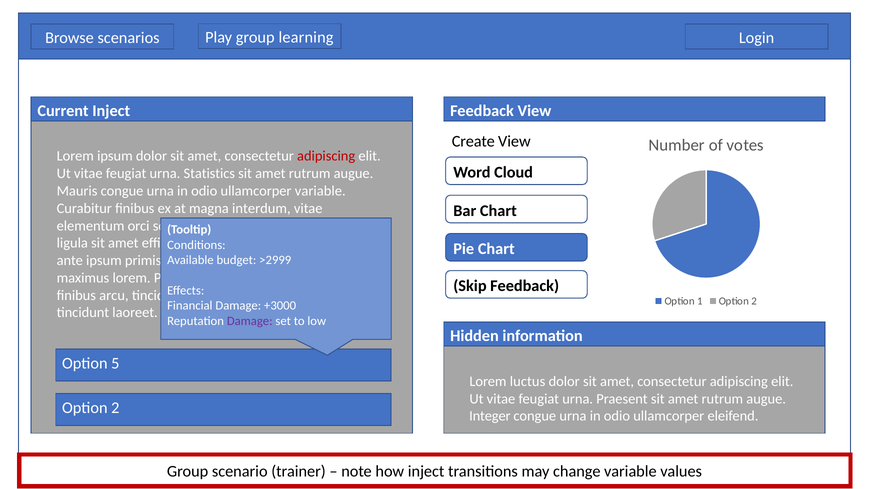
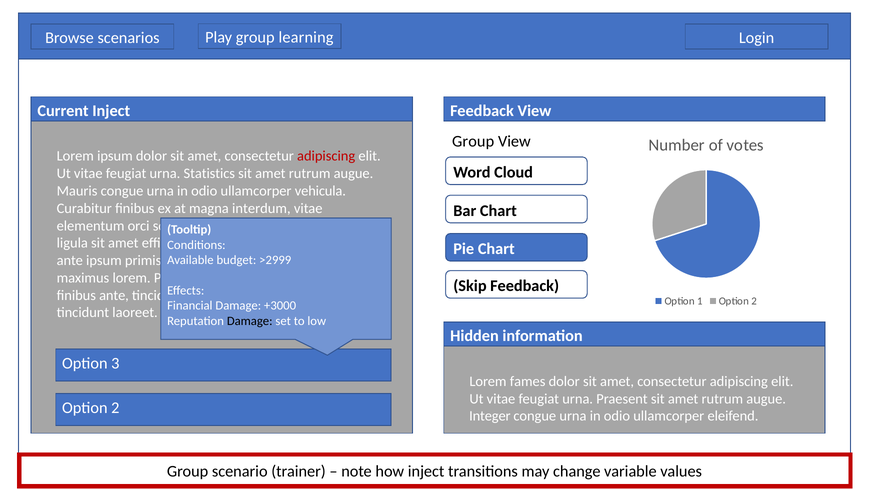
Create: Create -> Group (473, 141)
ullamcorper variable: variable -> vehicula (320, 191)
finibus arcu: arcu -> ante (114, 295)
Damage colour: purple -> black (250, 321)
5: 5 -> 3 (115, 363)
Lorem luctus: luctus -> fames (528, 381)
